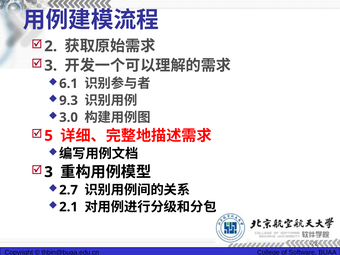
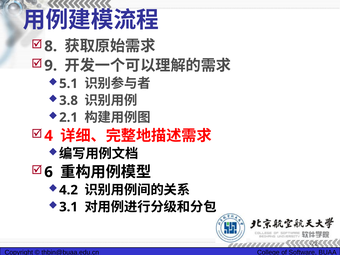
2: 2 -> 8 (51, 46)
3: 3 -> 9 (51, 66)
6.1: 6.1 -> 5.1 (69, 84)
9.3: 9.3 -> 3.8 (69, 101)
3.0: 3.0 -> 2.1 (69, 117)
5: 5 -> 4 (49, 136)
3: 3 -> 6 (49, 172)
2.7: 2.7 -> 4.2 (69, 190)
2.1: 2.1 -> 3.1 (69, 207)
